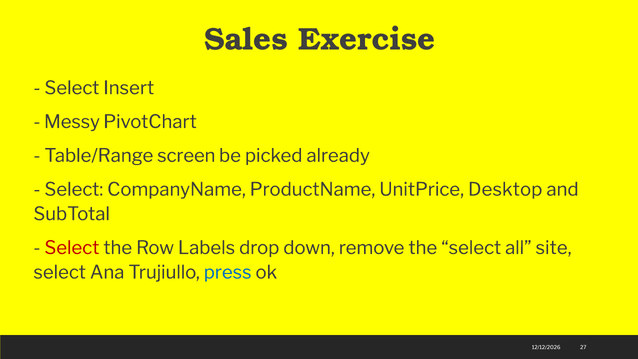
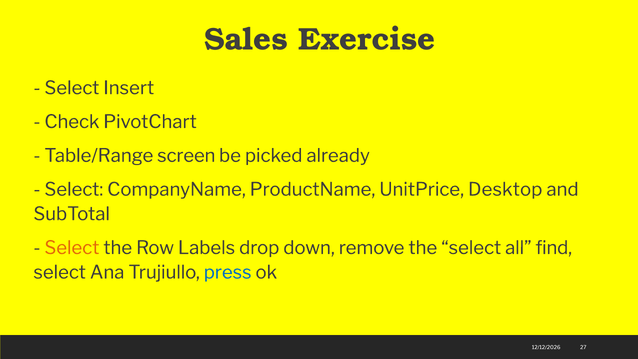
Messy: Messy -> Check (72, 122)
Select colour: red -> orange (72, 248)
site: site -> find (554, 248)
